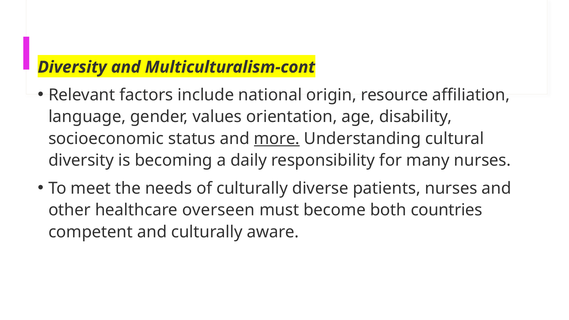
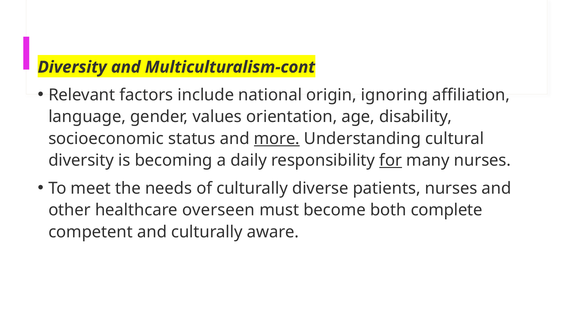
resource: resource -> ignoring (394, 95)
for underline: none -> present (391, 161)
countries: countries -> complete (447, 210)
